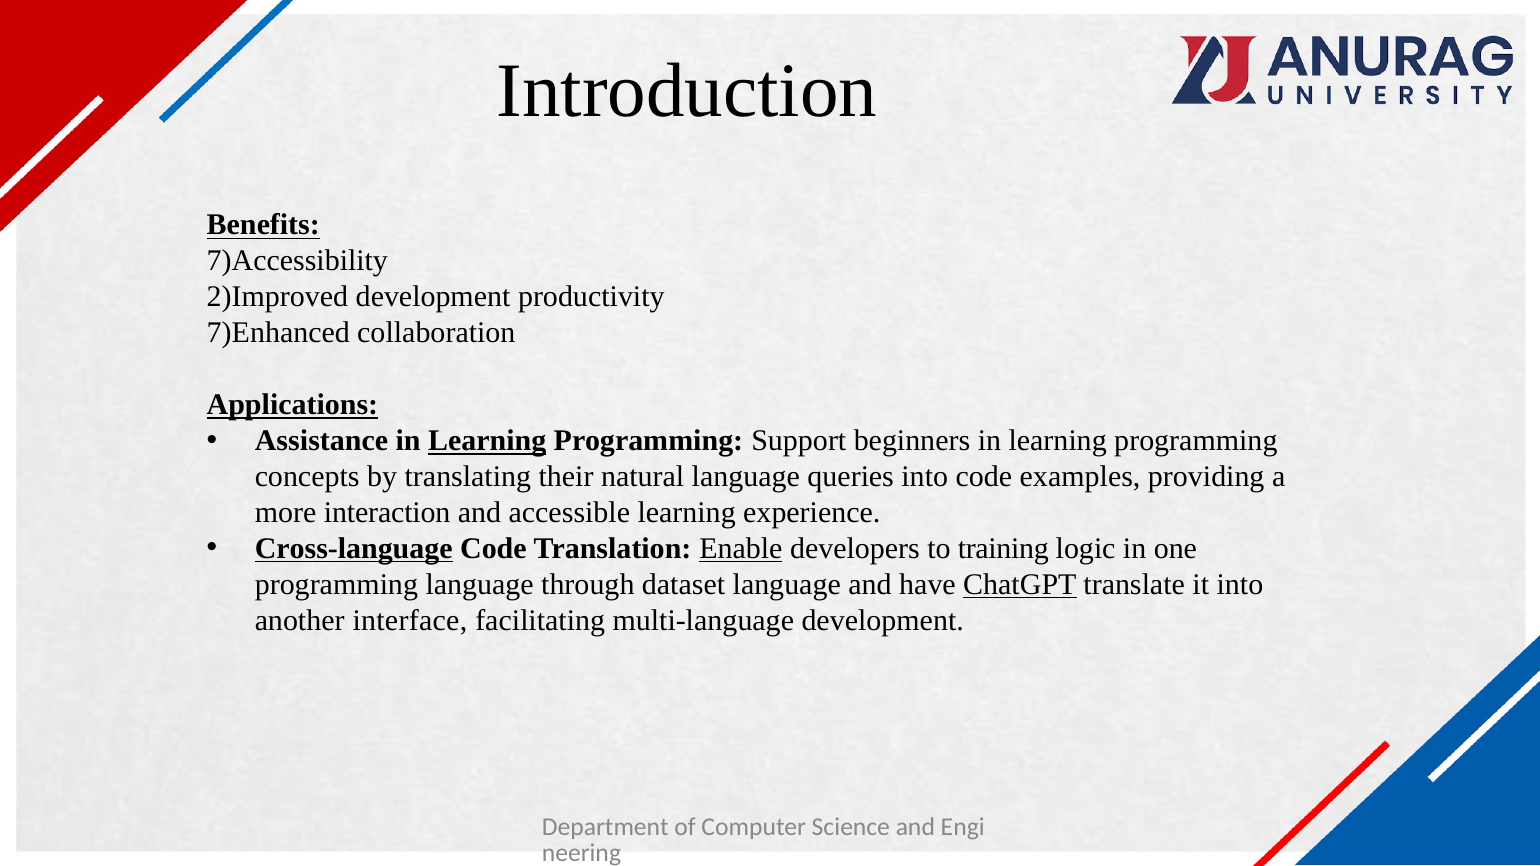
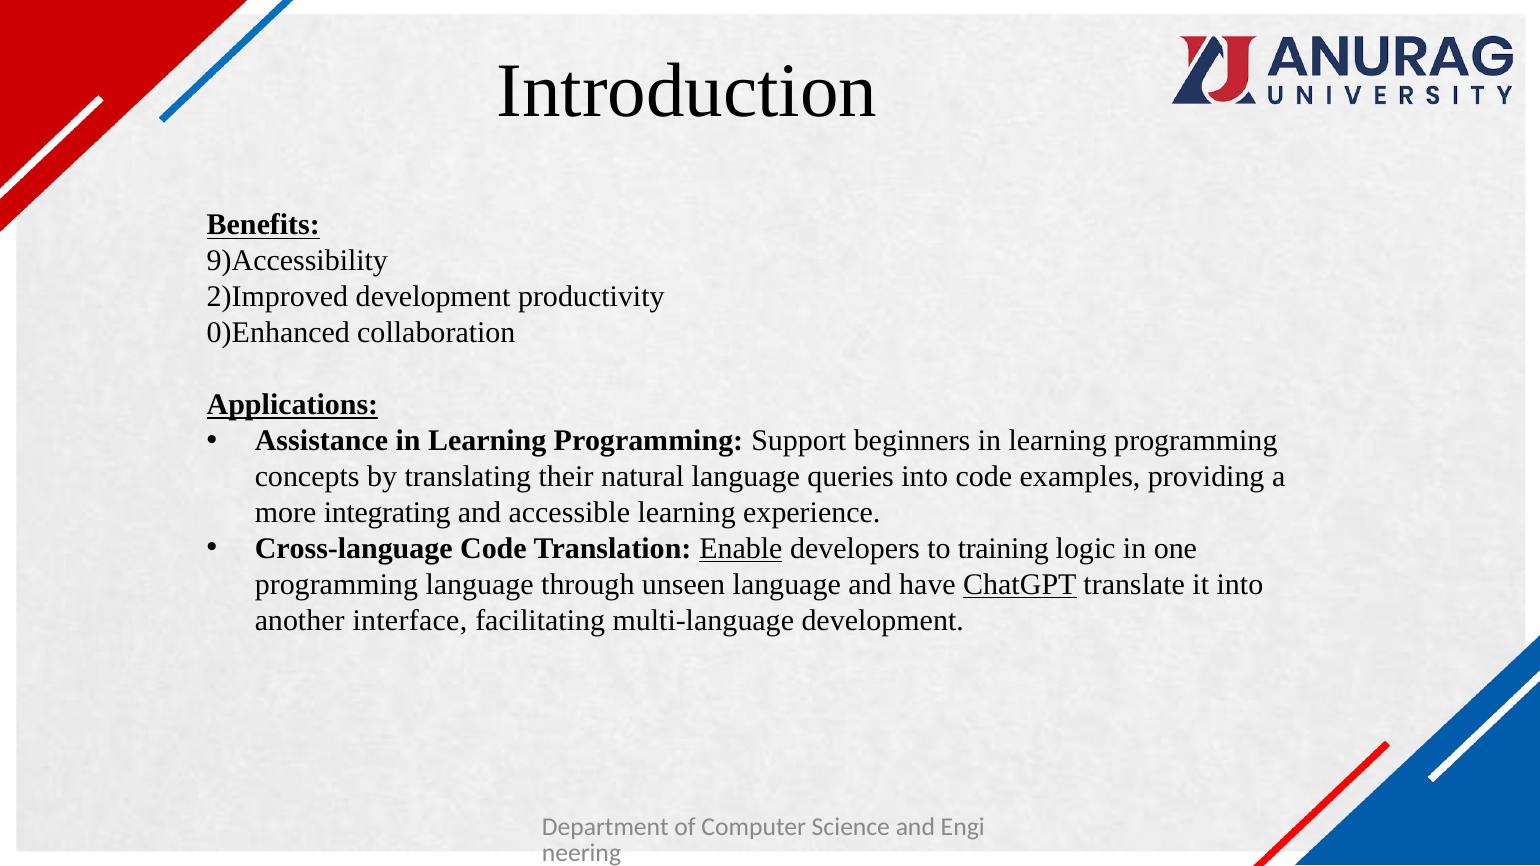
7)Accessibility: 7)Accessibility -> 9)Accessibility (297, 261)
7)Enhanced: 7)Enhanced -> 0)Enhanced (278, 333)
Learning underline: present -> none (487, 441)
interaction: interaction -> integrating (387, 513)
Cross-language underline: present -> none (354, 549)
dataset: dataset -> unseen (684, 585)
